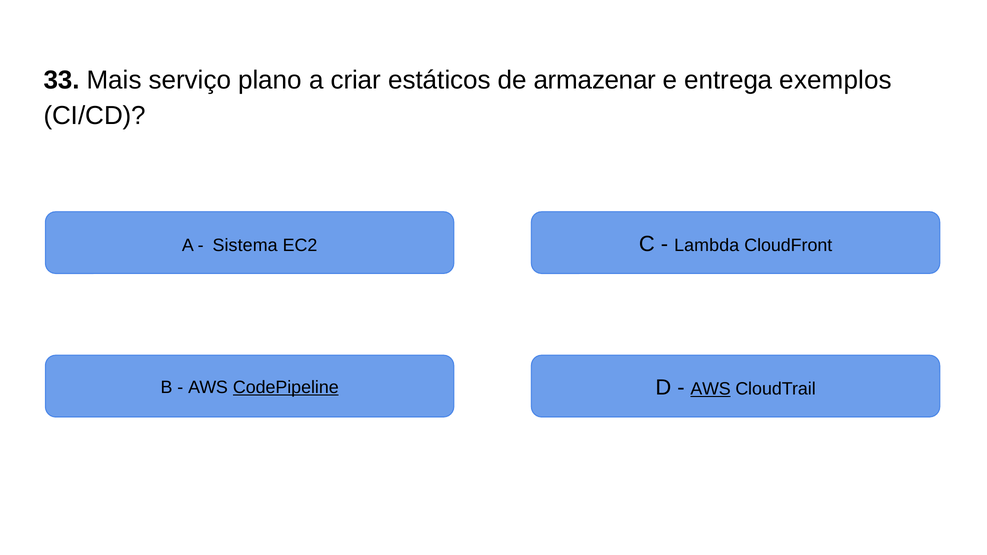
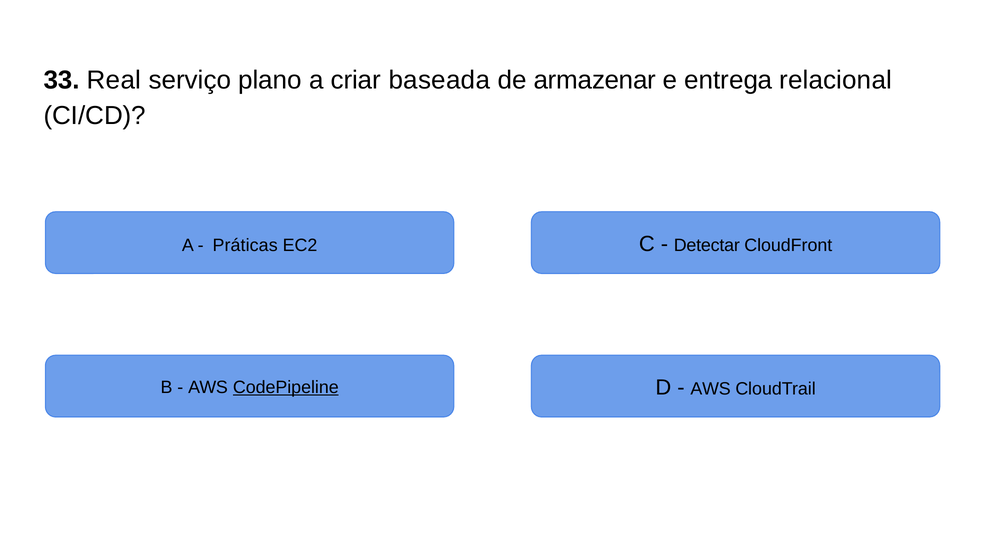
Mais: Mais -> Real (114, 80)
estáticos: estáticos -> baseada (439, 80)
exemplos: exemplos -> relacional (836, 80)
Lambda: Lambda -> Detectar (707, 246)
Sistema: Sistema -> Práticas (245, 245)
AWS underline: present -> none (711, 389)
